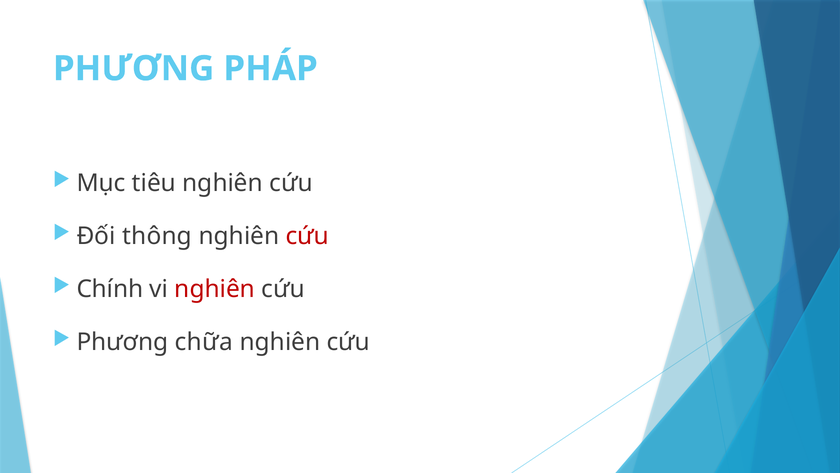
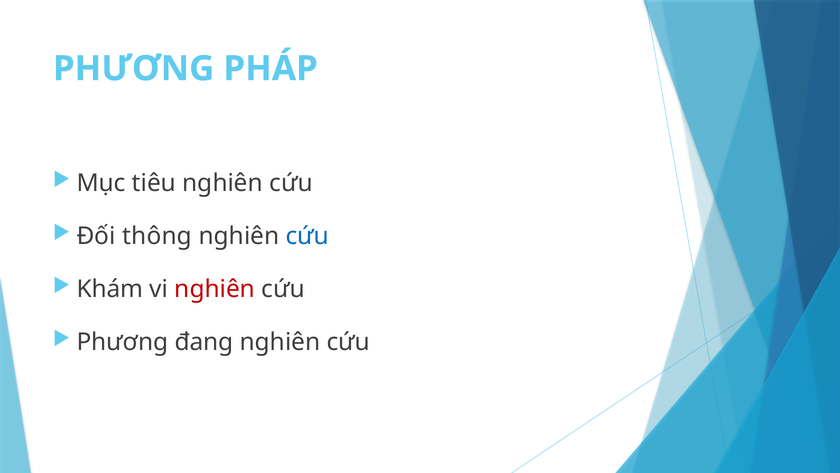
cứu colour: red -> blue (307, 236)
Chính: Chính -> Khám (110, 289)
chữa: chữa -> đang (204, 342)
